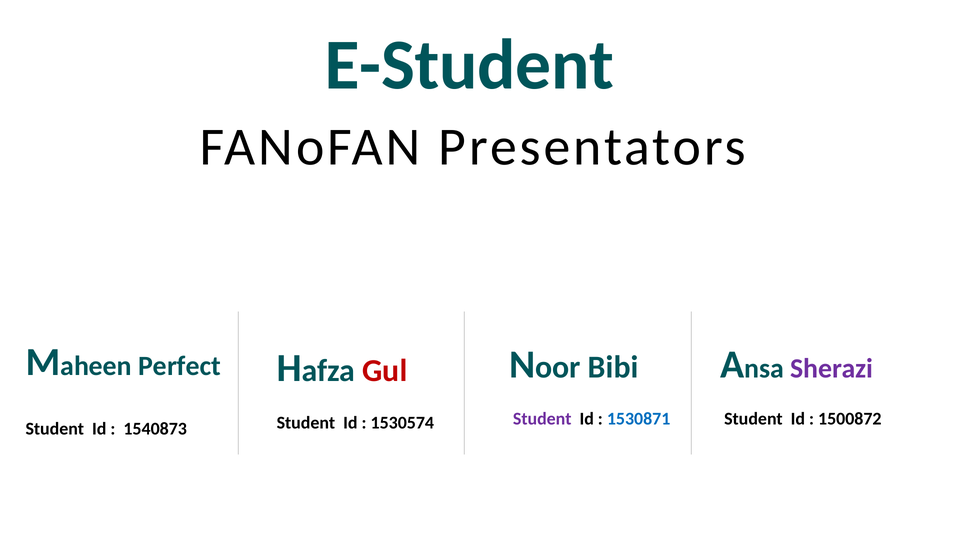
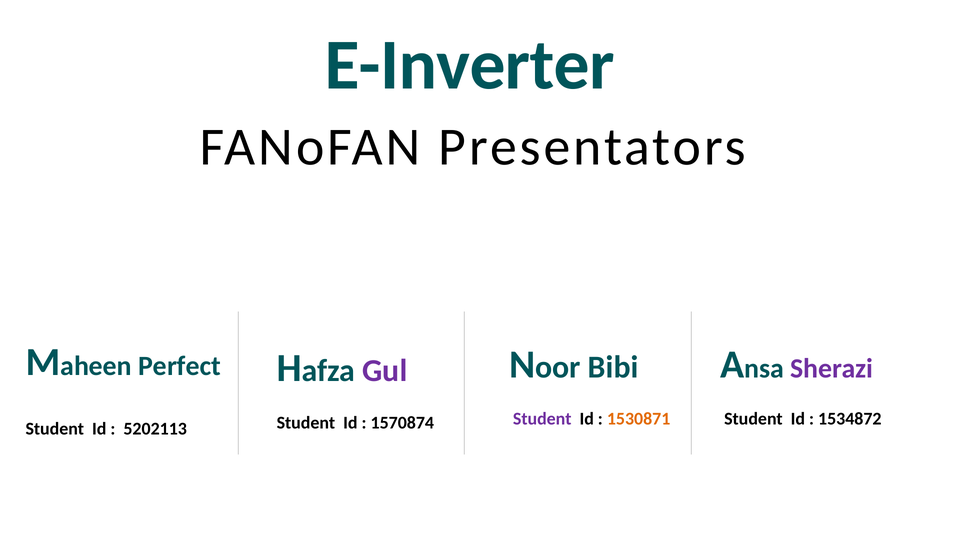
E-Student: E-Student -> E-Inverter (470, 65)
Gul colour: red -> purple (385, 371)
1530871 colour: blue -> orange (639, 419)
1500872: 1500872 -> 1534872 (850, 419)
1530574: 1530574 -> 1570874 (402, 423)
1540873: 1540873 -> 5202113 (155, 429)
